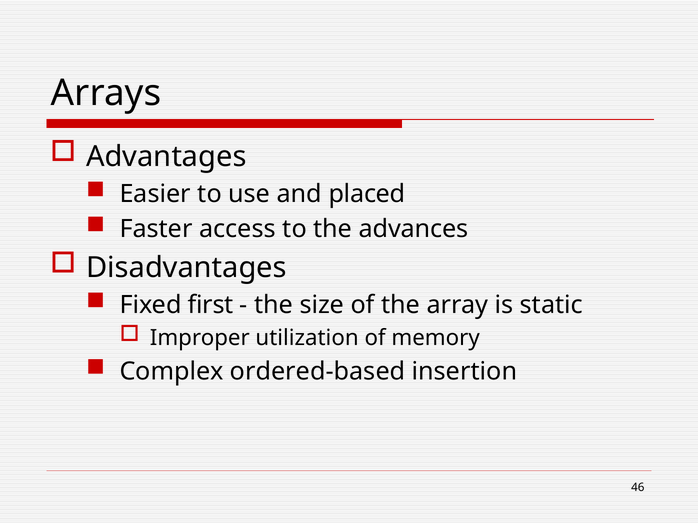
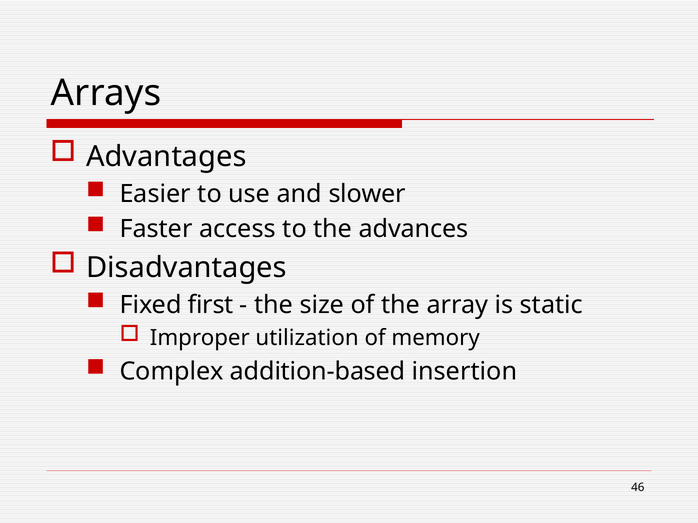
placed: placed -> slower (367, 194)
ordered-based: ordered-based -> addition-based (318, 372)
